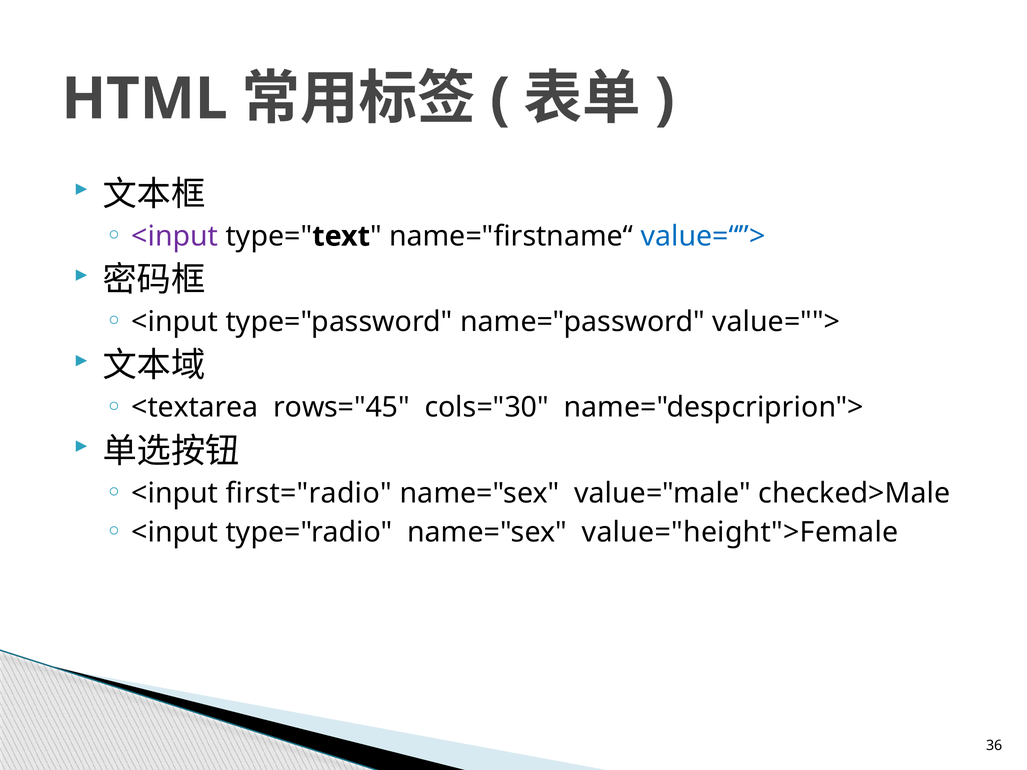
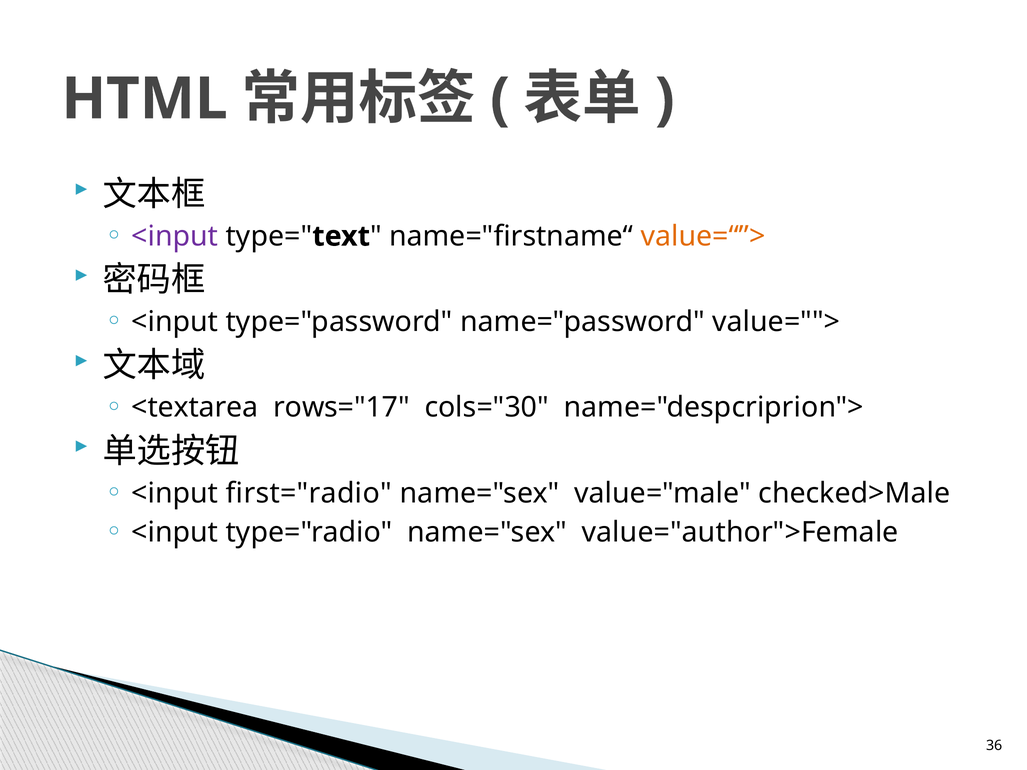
value=“”> colour: blue -> orange (703, 236)
rows="45: rows="45 -> rows="17 (341, 408)
value="height">Female: value="height">Female -> value="author">Female (740, 532)
